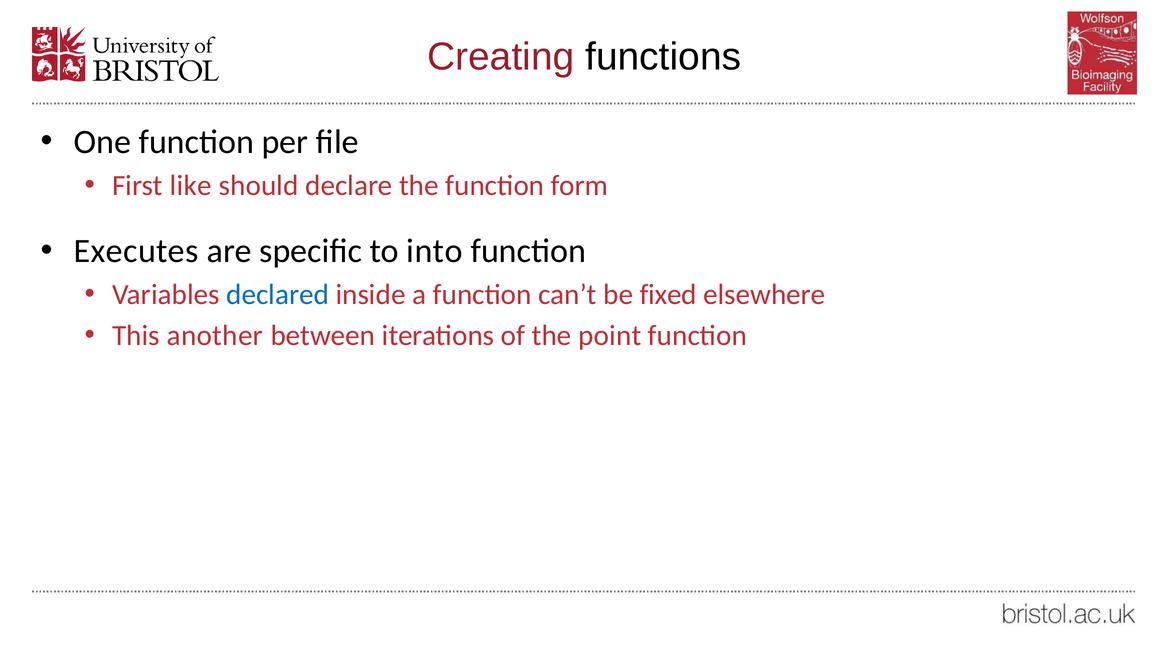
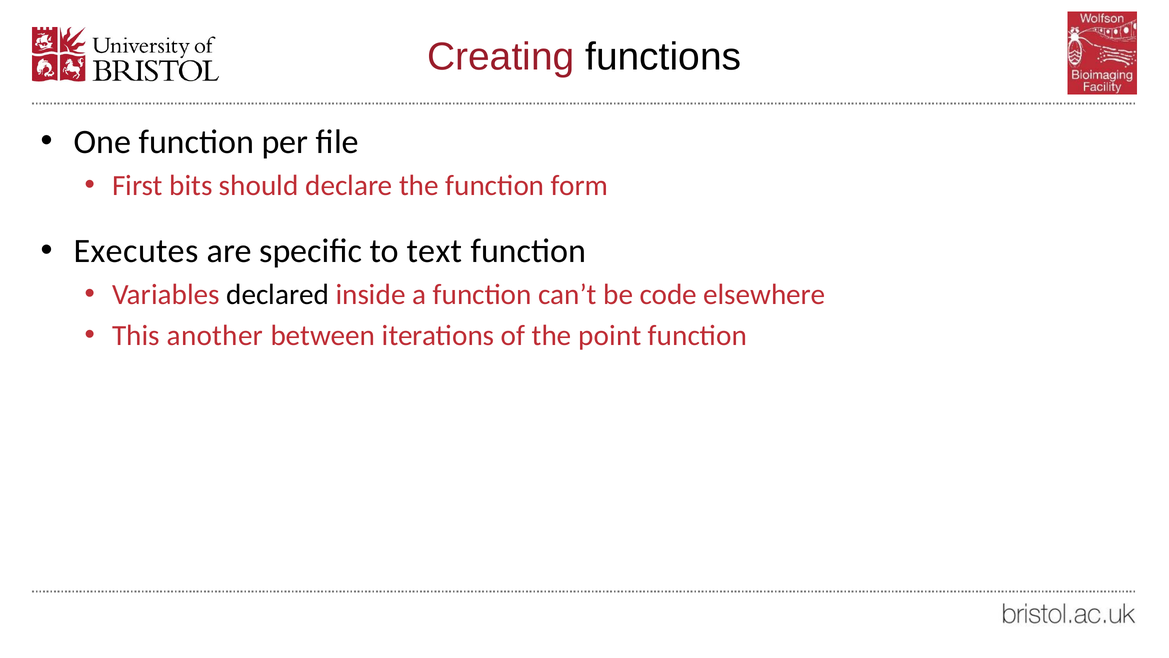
like: like -> bits (191, 185)
into: into -> text (434, 251)
declared colour: blue -> black (278, 295)
fixed: fixed -> code (668, 295)
